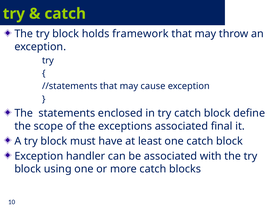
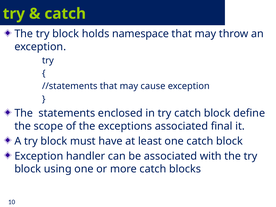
framework: framework -> namespace (141, 34)
